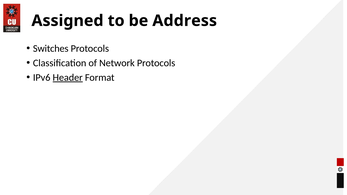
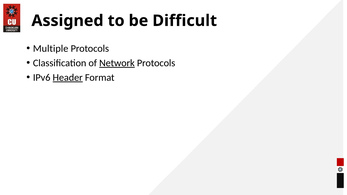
Address: Address -> Difficult (185, 21)
Switches: Switches -> Multiple (51, 49)
Network underline: none -> present (117, 63)
